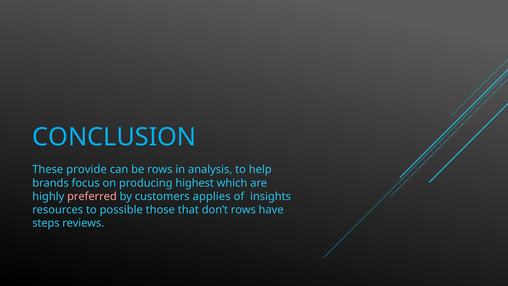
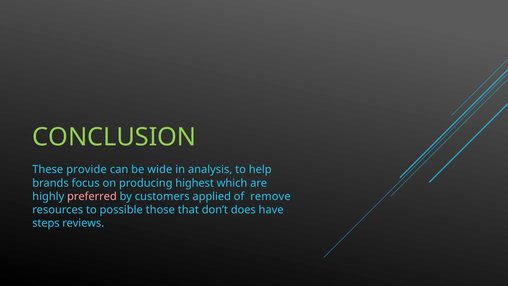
CONCLUSION colour: light blue -> light green (114, 137)
be rows: rows -> wide (160, 170)
applies: applies -> applied (212, 196)
insights: insights -> remove (270, 196)
don’t rows: rows -> does (243, 210)
